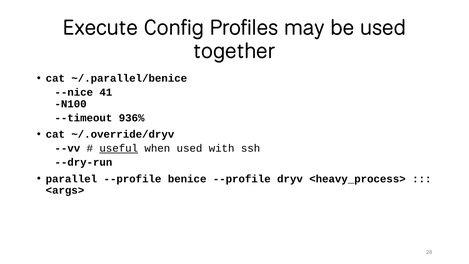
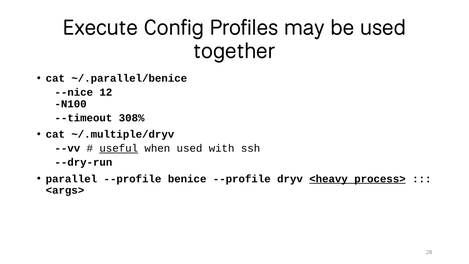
41: 41 -> 12 (106, 92)
936%: 936% -> 308% (132, 118)
~/.override/dryv: ~/.override/dryv -> ~/.multiple/dryv (123, 134)
<heavy_process> underline: none -> present (357, 179)
